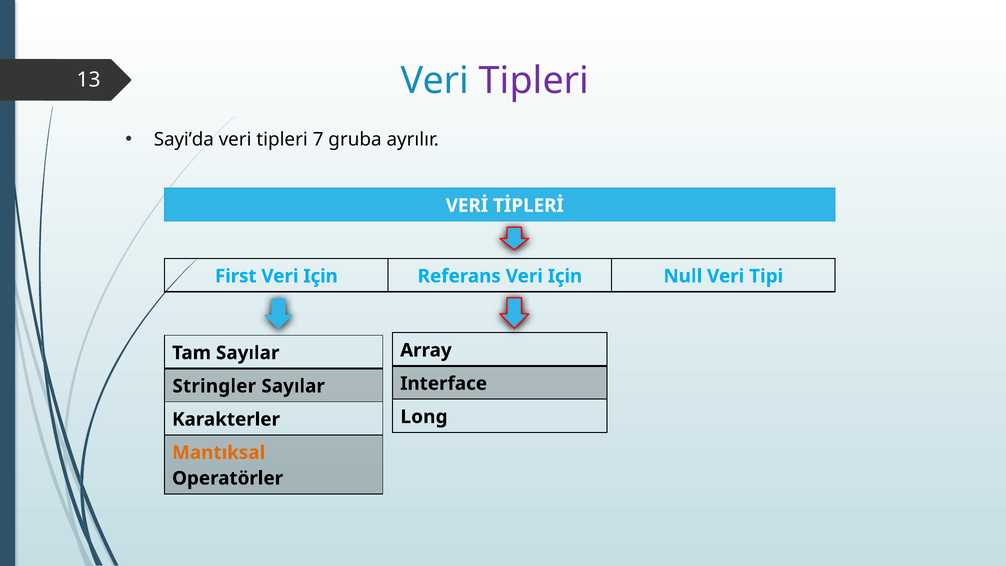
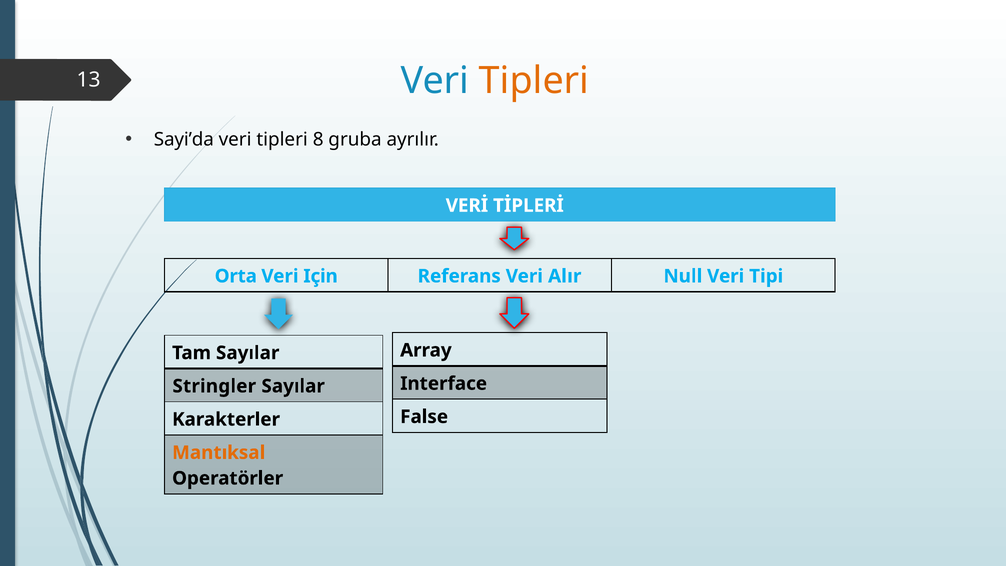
Tipleri colour: purple -> orange (534, 81)
7: 7 -> 8 (318, 140)
First: First -> Orta (236, 276)
Için: Için -> Alır (565, 276)
Long: Long -> False (424, 417)
